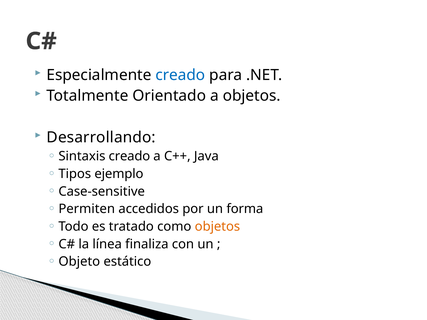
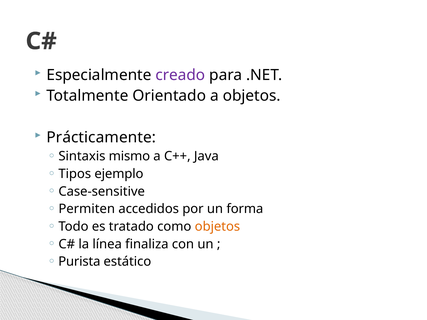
creado colour: blue -> purple (180, 75)
Desarrollando: Desarrollando -> Prácticamente (101, 138)
Sintaxis creado: creado -> mismo (129, 156)
Objeto: Objeto -> Purista (79, 262)
